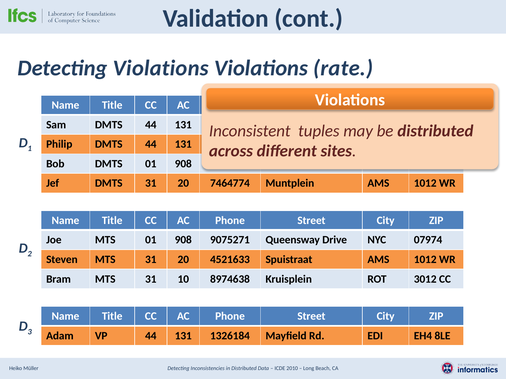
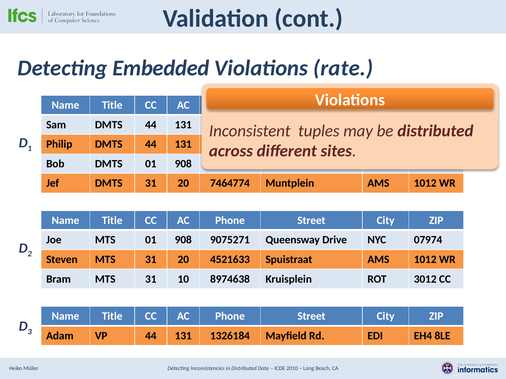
Detecting Violations: Violations -> Embedded (161, 68)
